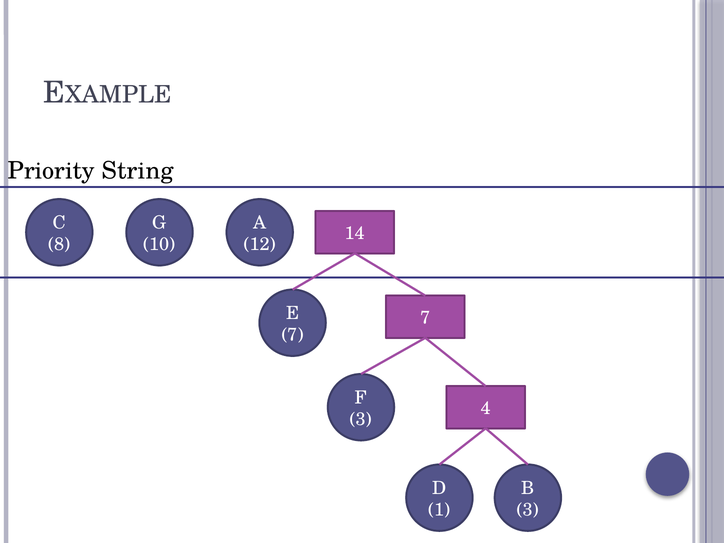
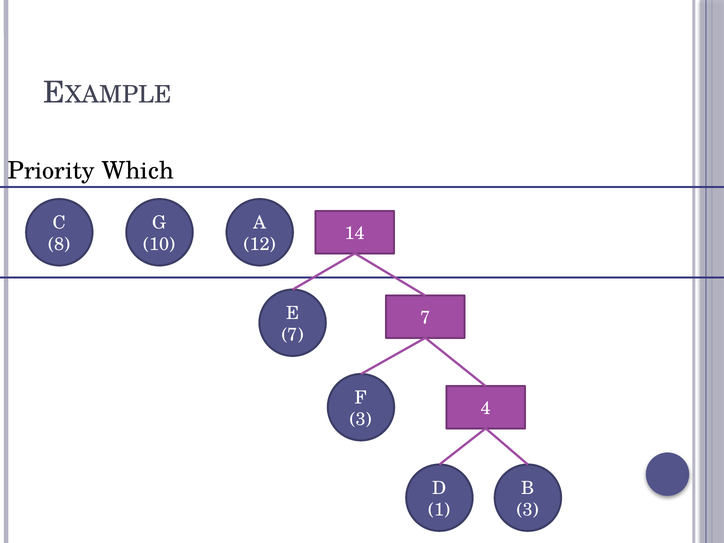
String: String -> Which (138, 171)
